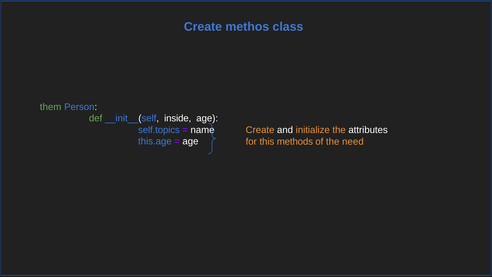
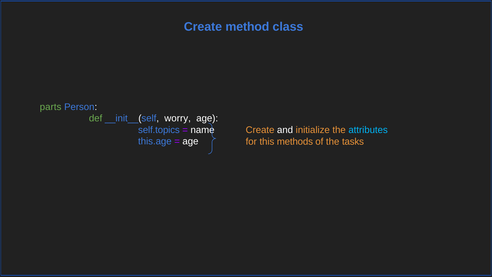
methos: methos -> method (247, 27)
them: them -> parts (51, 107)
inside: inside -> worry (178, 118)
attributes colour: white -> light blue (368, 130)
need: need -> tasks (353, 141)
